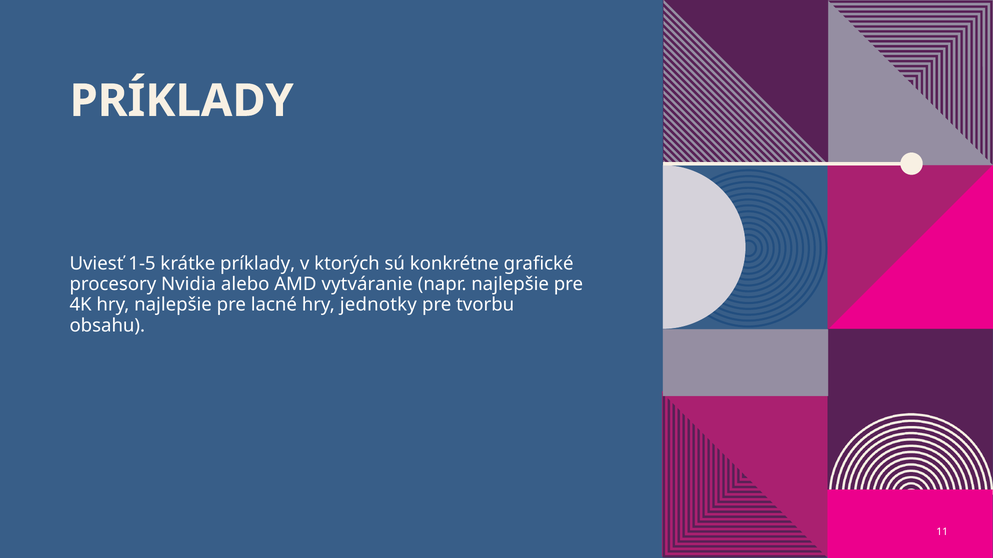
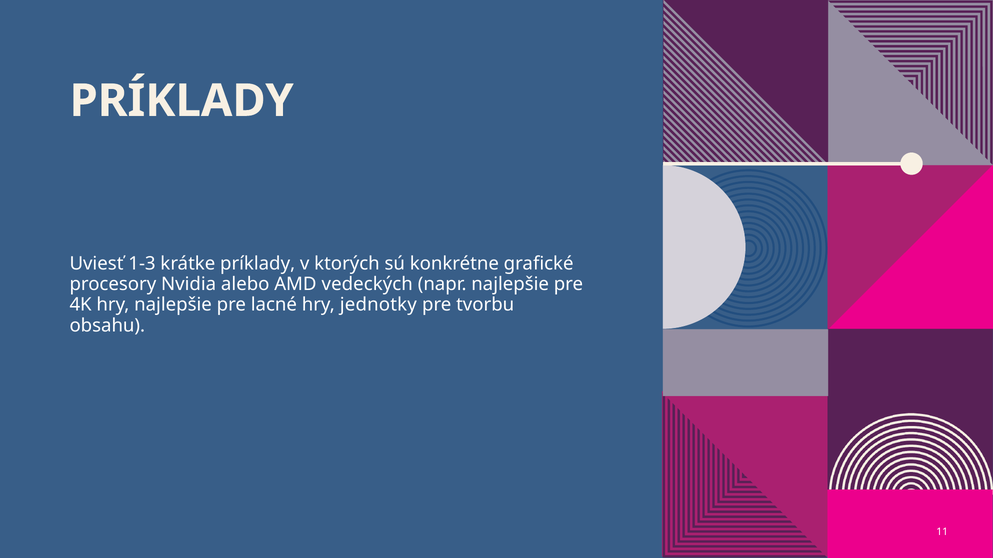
1-5: 1-5 -> 1-3 (142, 264)
vytváranie: vytváranie -> vedeckých (367, 284)
